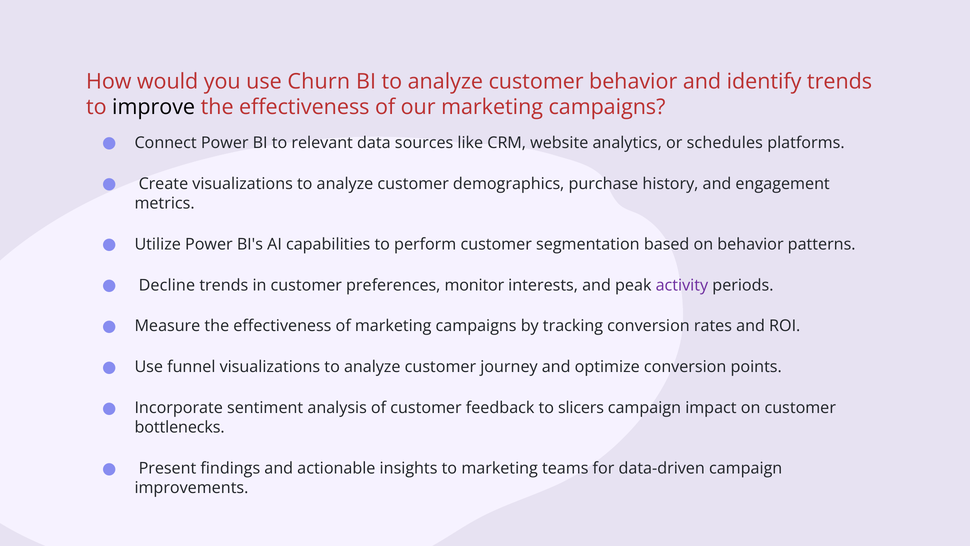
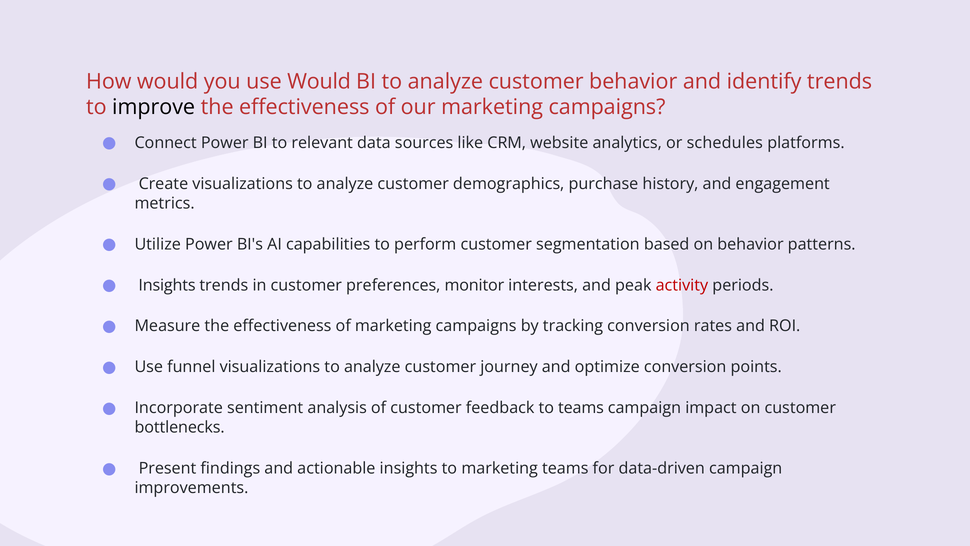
use Churn: Churn -> Would (319, 81)
Decline: Decline -> Insights (167, 285)
activity colour: purple -> red (682, 285)
to slicers: slicers -> teams (581, 408)
